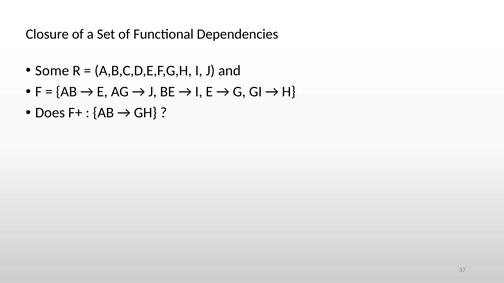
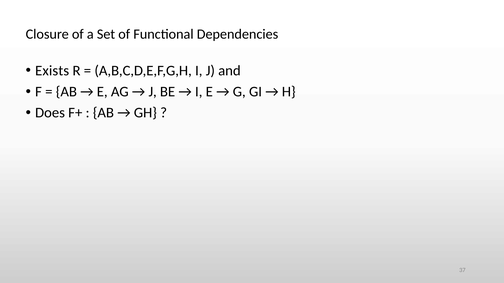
Some: Some -> Exists (52, 71)
